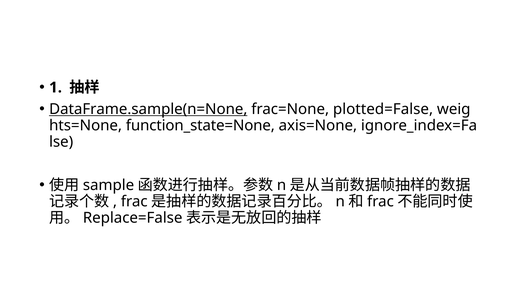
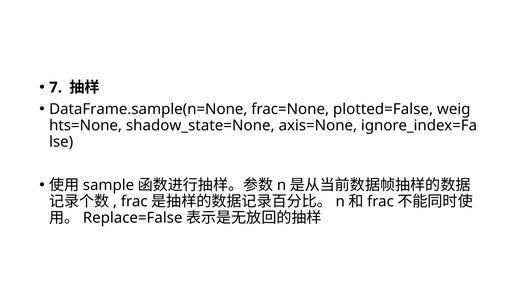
1: 1 -> 7 (56, 87)
DataFrame.sample(n=None underline: present -> none (148, 109)
function_state=None: function_state=None -> shadow_state=None (200, 125)
